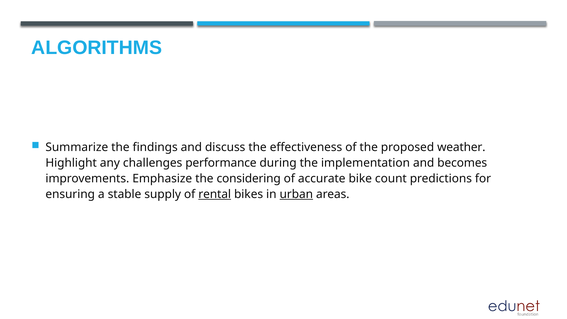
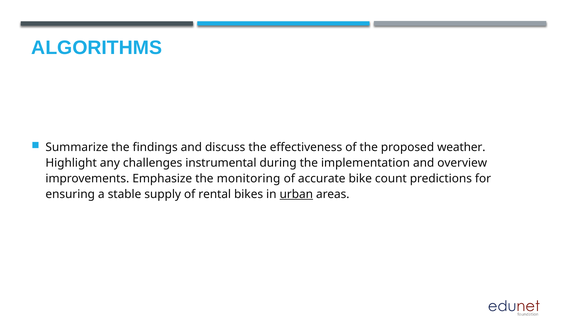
performance: performance -> instrumental (221, 163)
becomes: becomes -> overview (462, 163)
considering: considering -> monitoring (249, 179)
rental underline: present -> none (215, 194)
